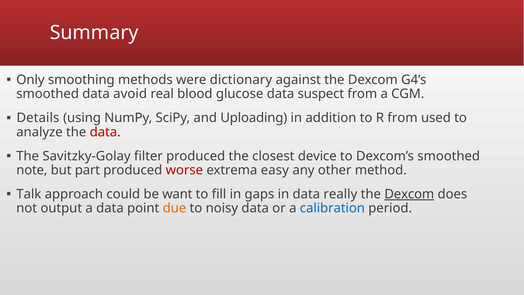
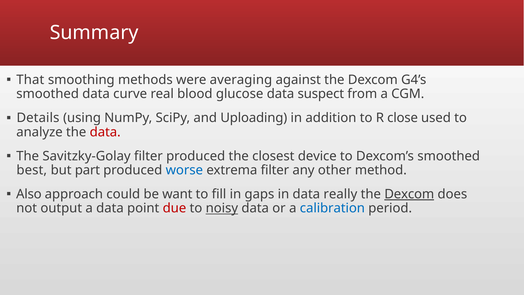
Only: Only -> That (30, 80)
dictionary: dictionary -> averaging (241, 80)
avoid: avoid -> curve (130, 94)
R from: from -> close (403, 118)
note: note -> best (32, 170)
worse colour: red -> blue (184, 170)
extrema easy: easy -> filter (275, 170)
Talk: Talk -> Also (29, 194)
due colour: orange -> red (174, 208)
noisy underline: none -> present (222, 208)
